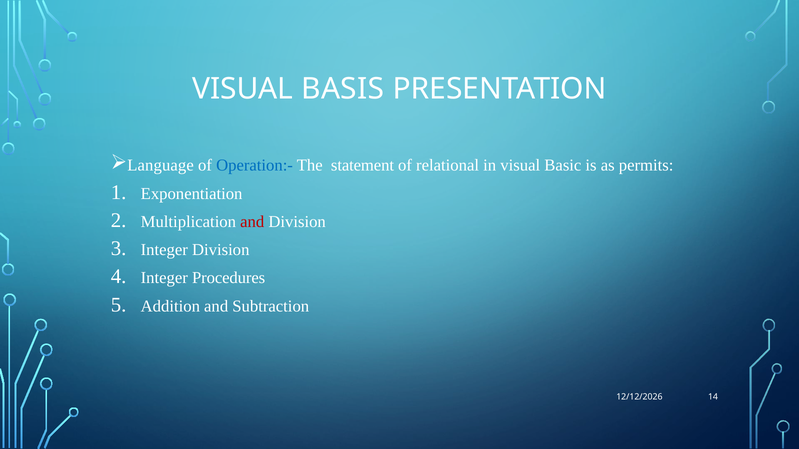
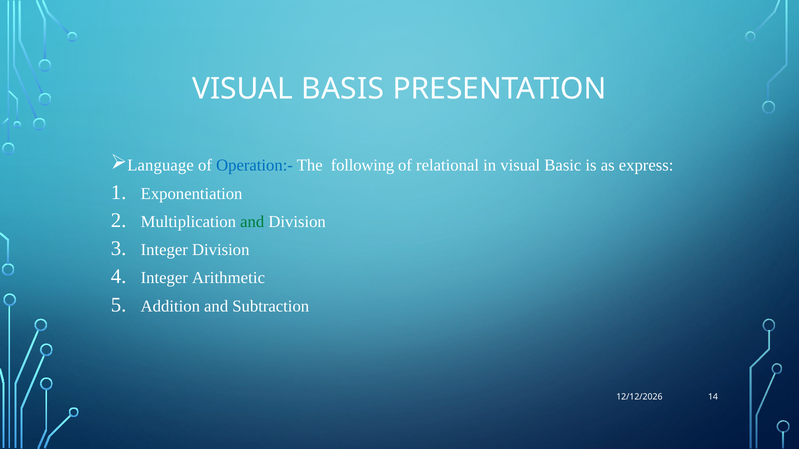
statement: statement -> following (363, 166)
permits: permits -> express (646, 166)
and colour: red -> green (252, 222)
Procedures: Procedures -> Arithmetic (229, 278)
